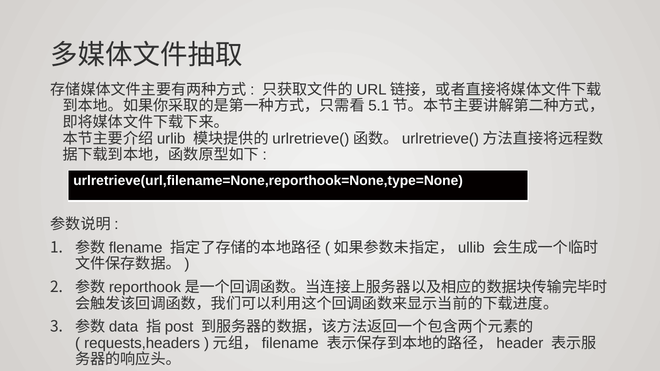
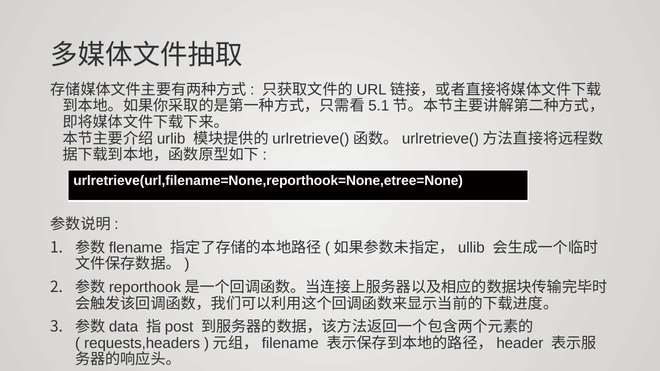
urlretrieve(url,filename=None,reporthook=None,type=None: urlretrieve(url,filename=None,reporthook=None,type=None -> urlretrieve(url,filename=None,reporthook=None,etree=None (268, 181)
